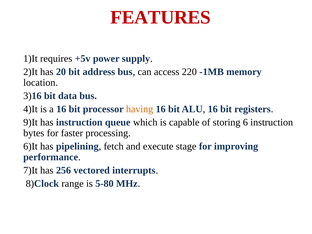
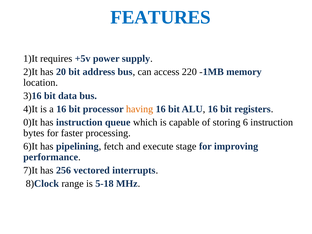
FEATURES colour: red -> blue (161, 17)
9)It: 9)It -> 0)It (30, 122)
5-80: 5-80 -> 5-18 (104, 184)
